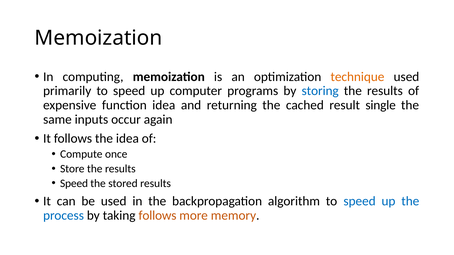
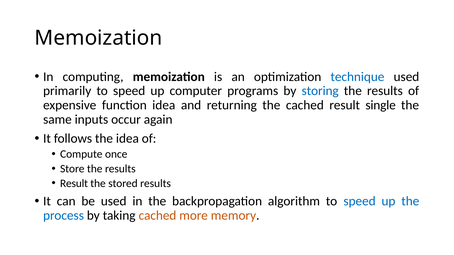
technique colour: orange -> blue (357, 77)
Speed: Speed -> Result (74, 184)
taking follows: follows -> cached (157, 216)
